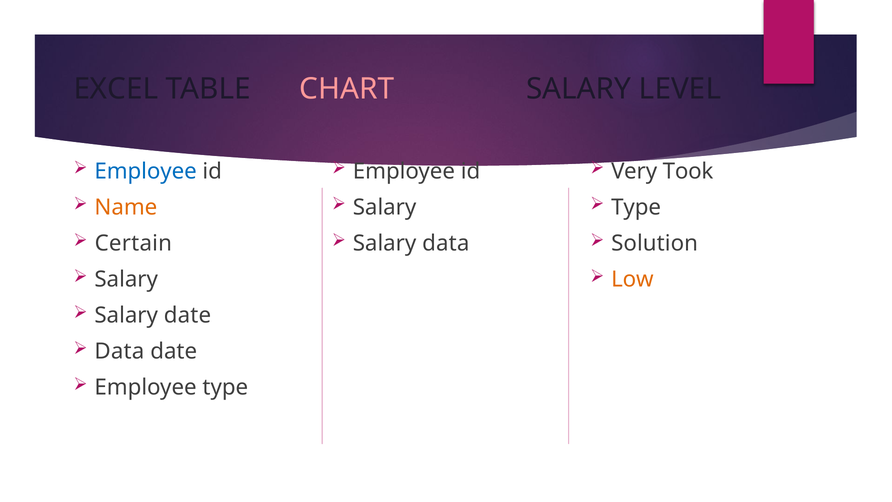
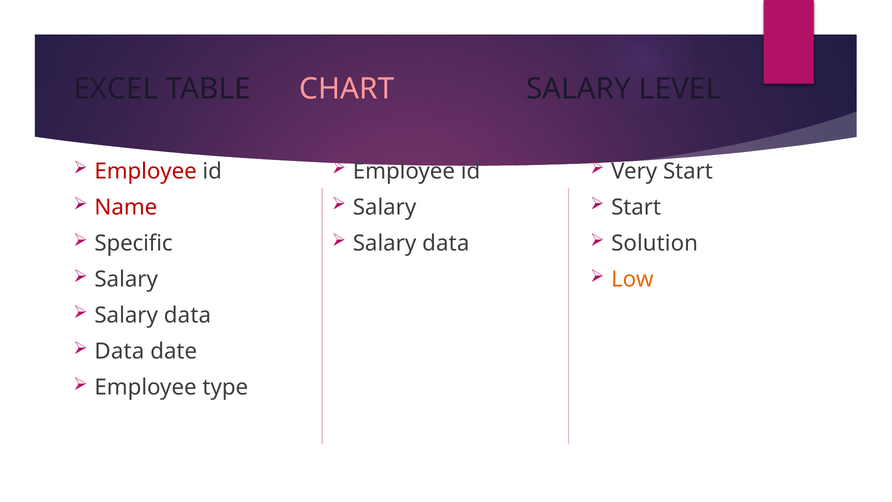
Employee colour: blue -> red (146, 171)
Very Took: Took -> Start (688, 171)
Name colour: orange -> red (126, 207)
Type: Type -> Start (636, 207)
Certain: Certain -> Specific (134, 243)
date: date -> data (187, 315)
